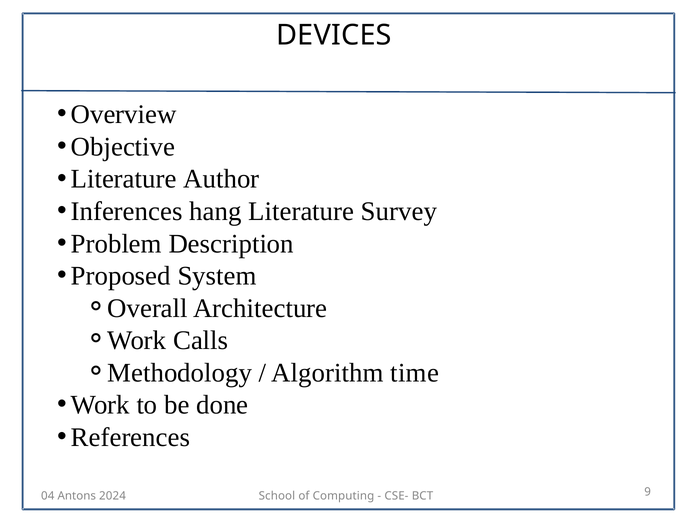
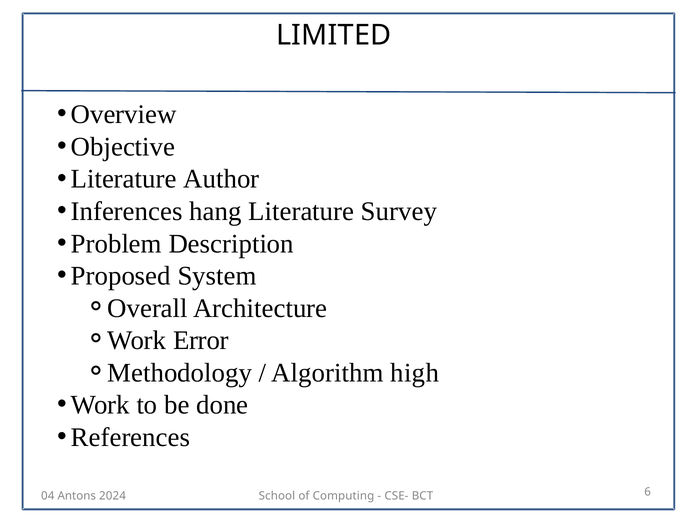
DEVICES: DEVICES -> LIMITED (334, 35)
Calls: Calls -> Error (201, 341)
time: time -> high (415, 373)
9: 9 -> 6 (648, 492)
